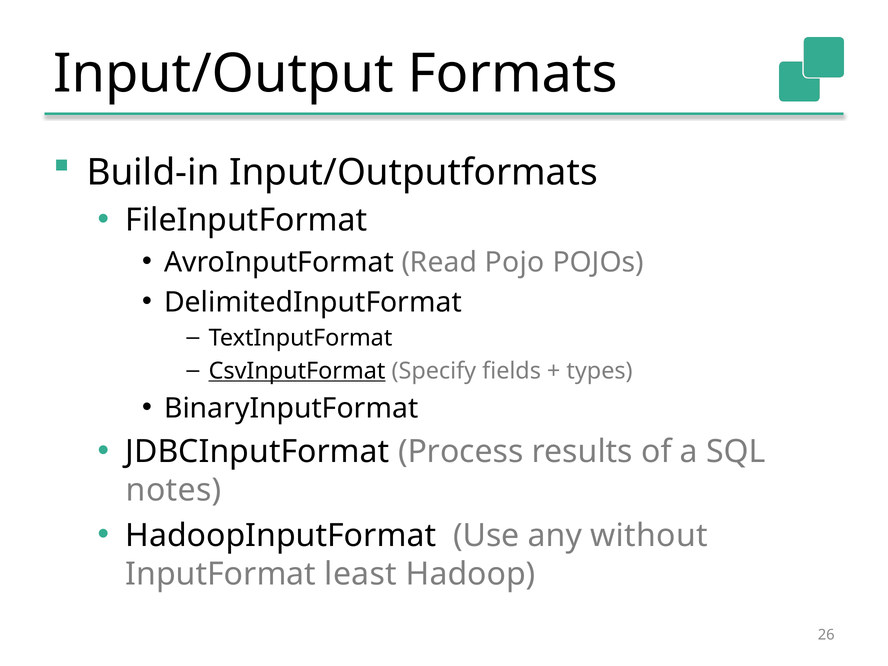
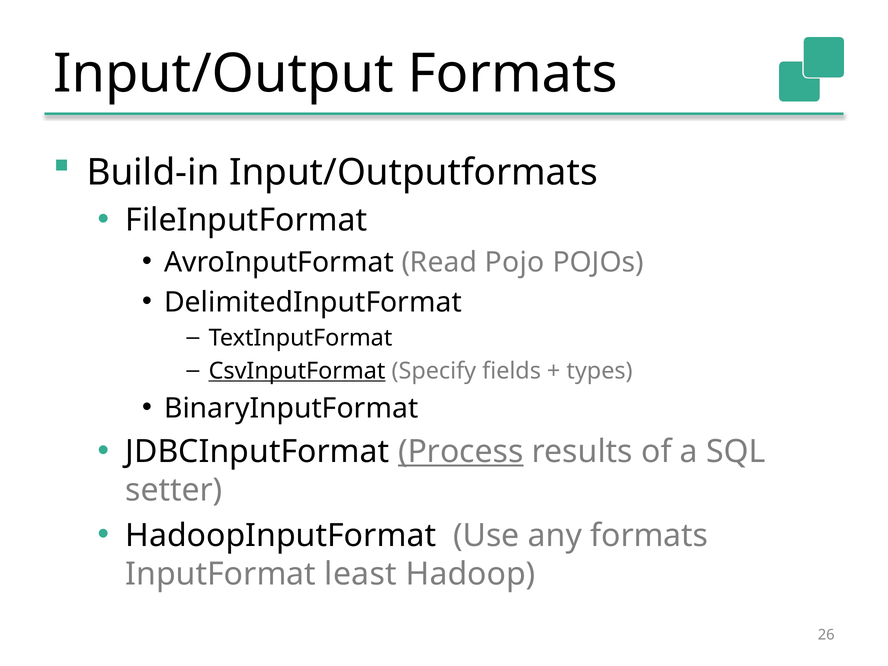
Process underline: none -> present (461, 452)
notes: notes -> setter (174, 490)
any without: without -> formats (649, 535)
